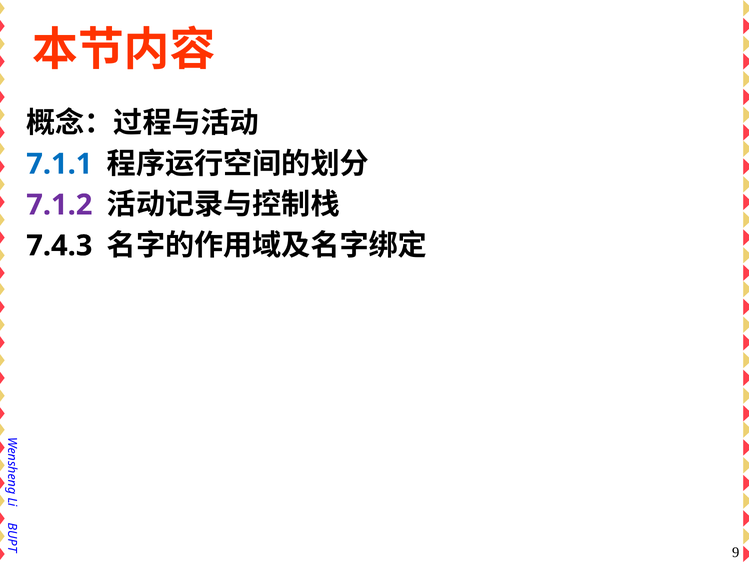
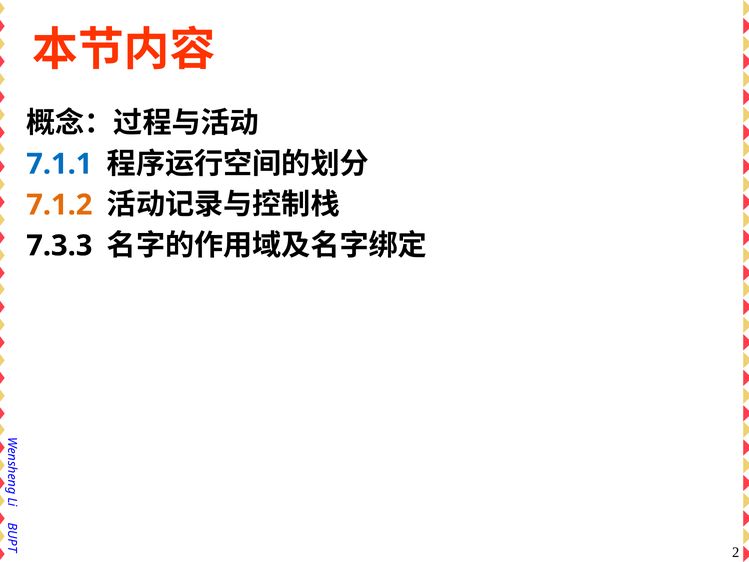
7.1.2 colour: purple -> orange (59, 205)
7.4.3: 7.4.3 -> 7.3.3 (59, 246)
9: 9 -> 2 (736, 552)
